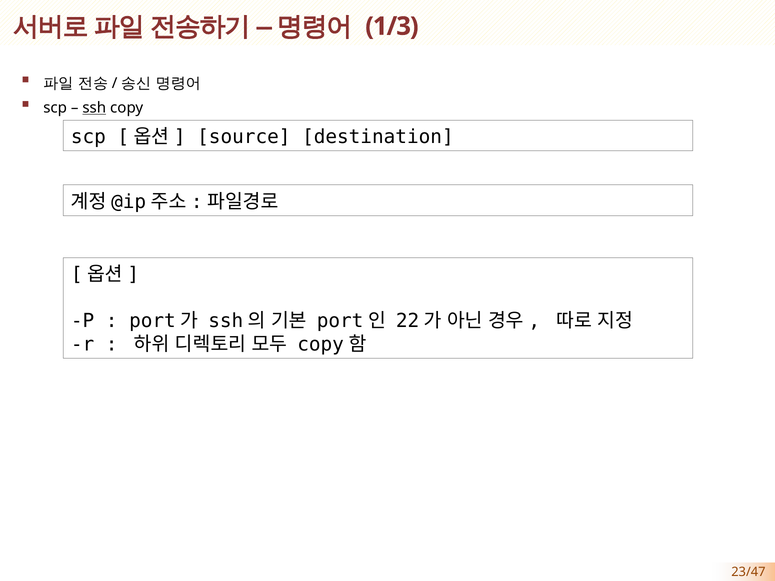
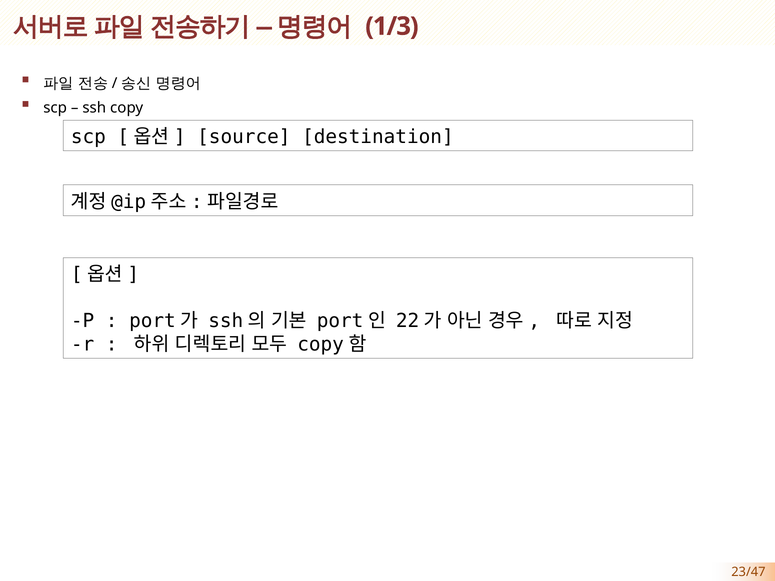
ssh underline: present -> none (94, 108)
